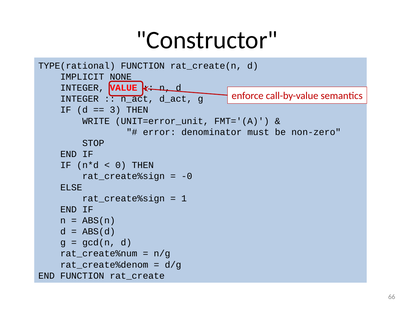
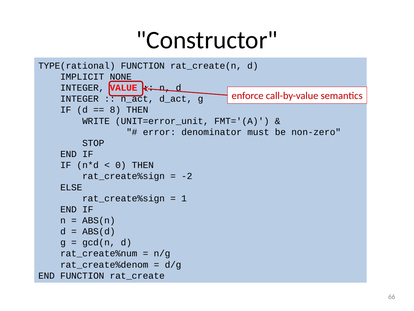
3: 3 -> 8 (115, 110)
-0: -0 -> -2 (187, 176)
